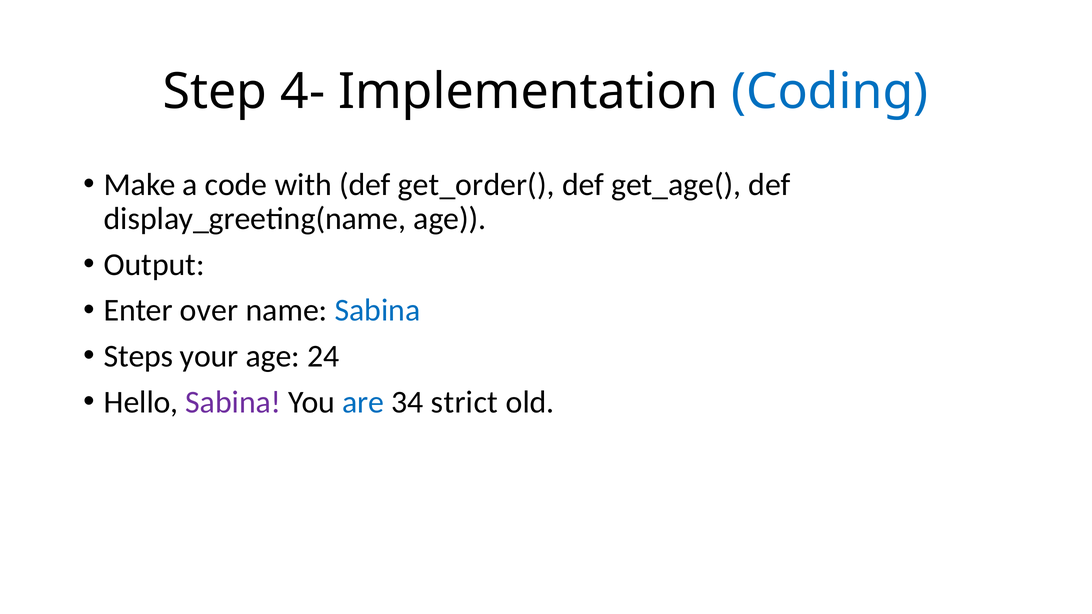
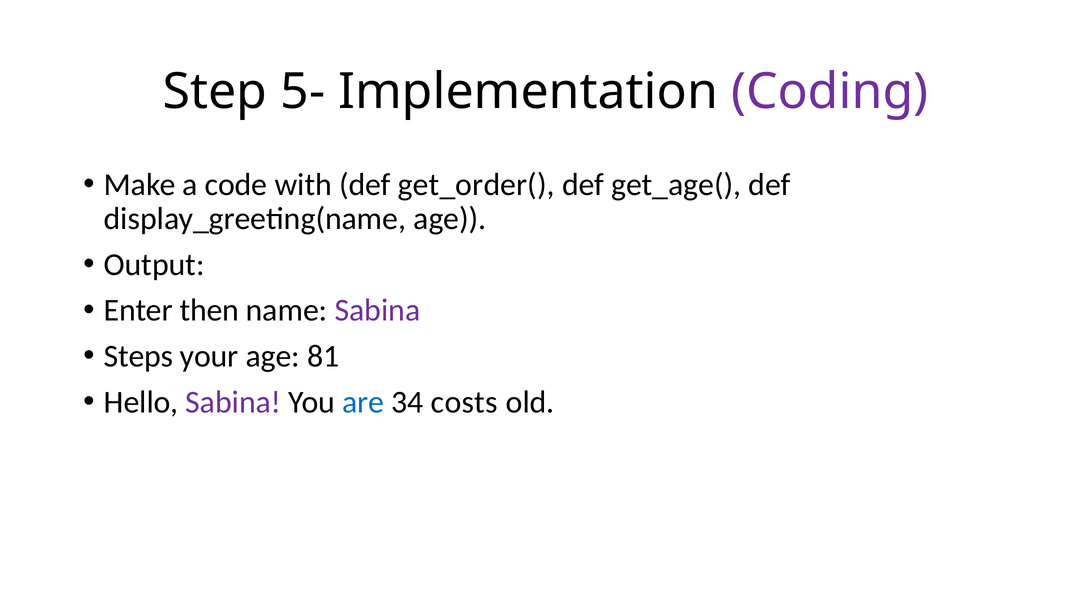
4-: 4- -> 5- (303, 92)
Coding colour: blue -> purple (830, 92)
over: over -> then (209, 311)
Sabina colour: blue -> purple (377, 311)
24: 24 -> 81 (323, 356)
strict: strict -> costs (464, 402)
